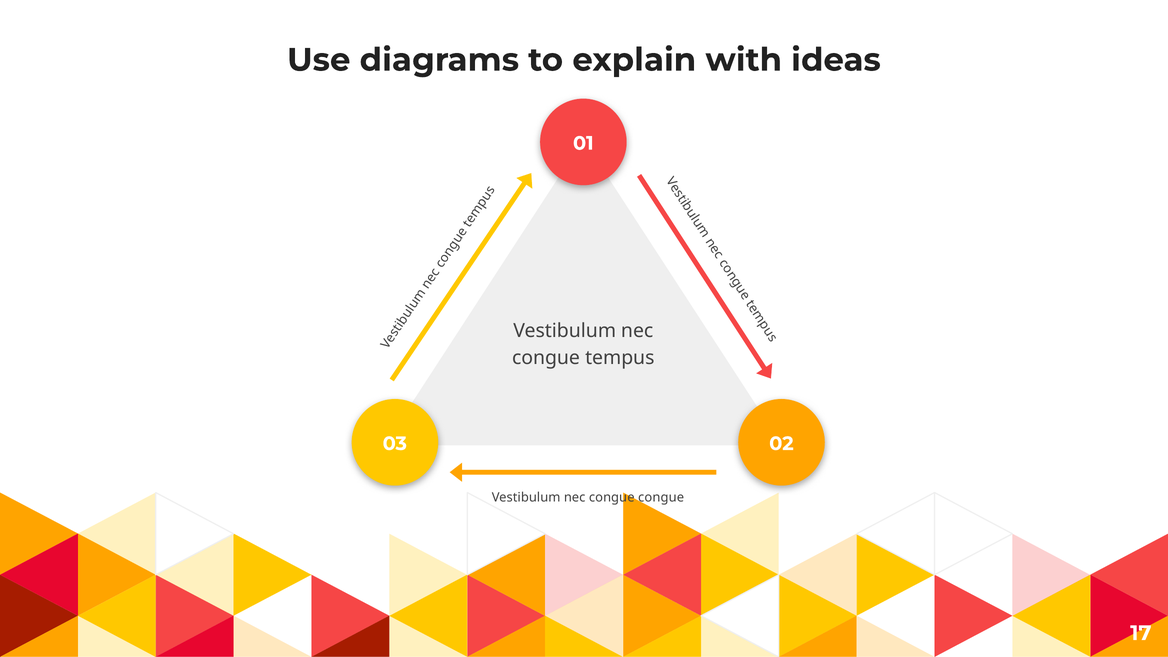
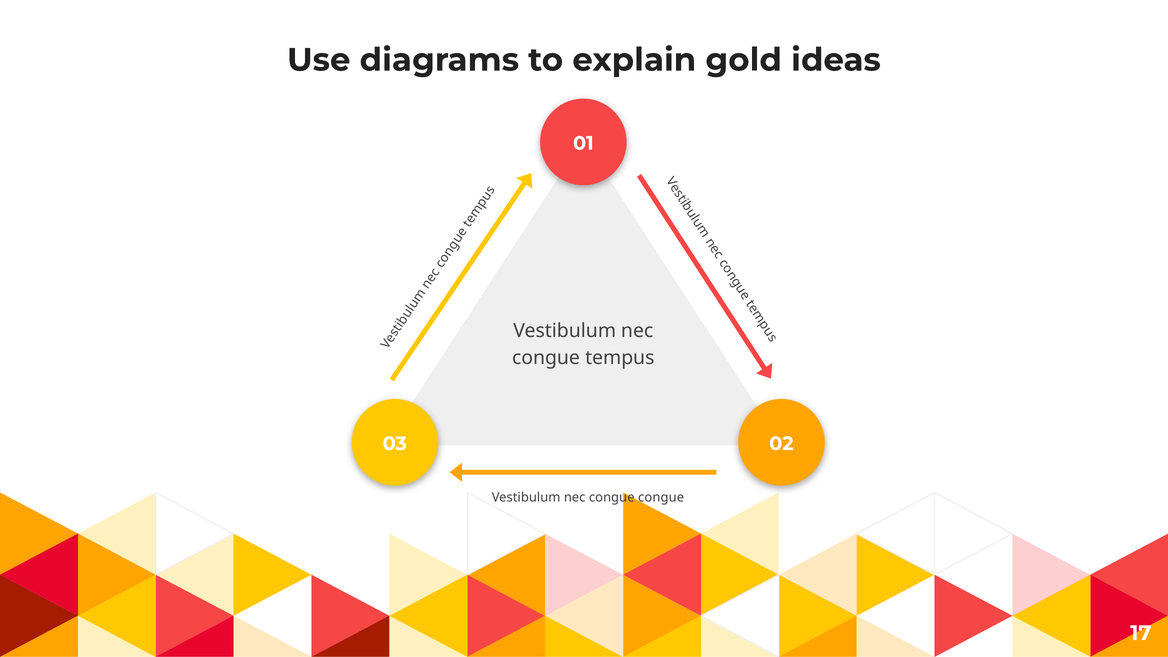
with: with -> gold (744, 60)
